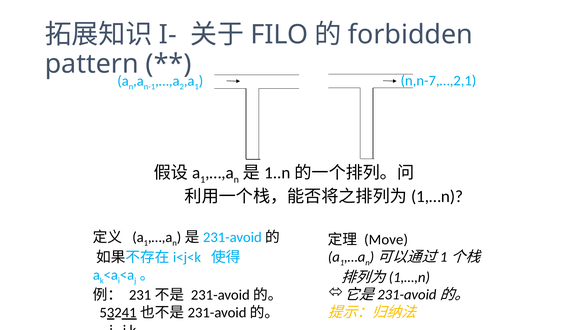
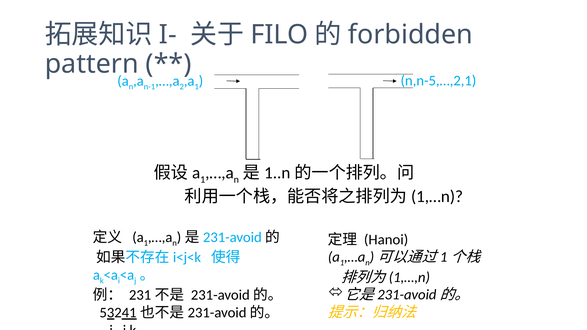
n,n-7,…,2,1: n,n-7,…,2,1 -> n,n-5,…,2,1 (438, 81)
Move: Move -> Hanoi (386, 240)
